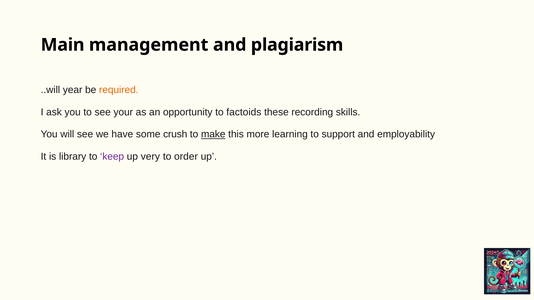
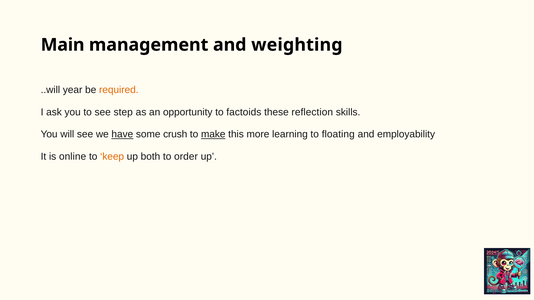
plagiarism: plagiarism -> weighting (297, 45)
your: your -> step (123, 112)
recording: recording -> reflection (312, 112)
have underline: none -> present (122, 135)
support: support -> floating (338, 135)
library: library -> online (73, 157)
keep colour: purple -> orange (112, 157)
very: very -> both (150, 157)
